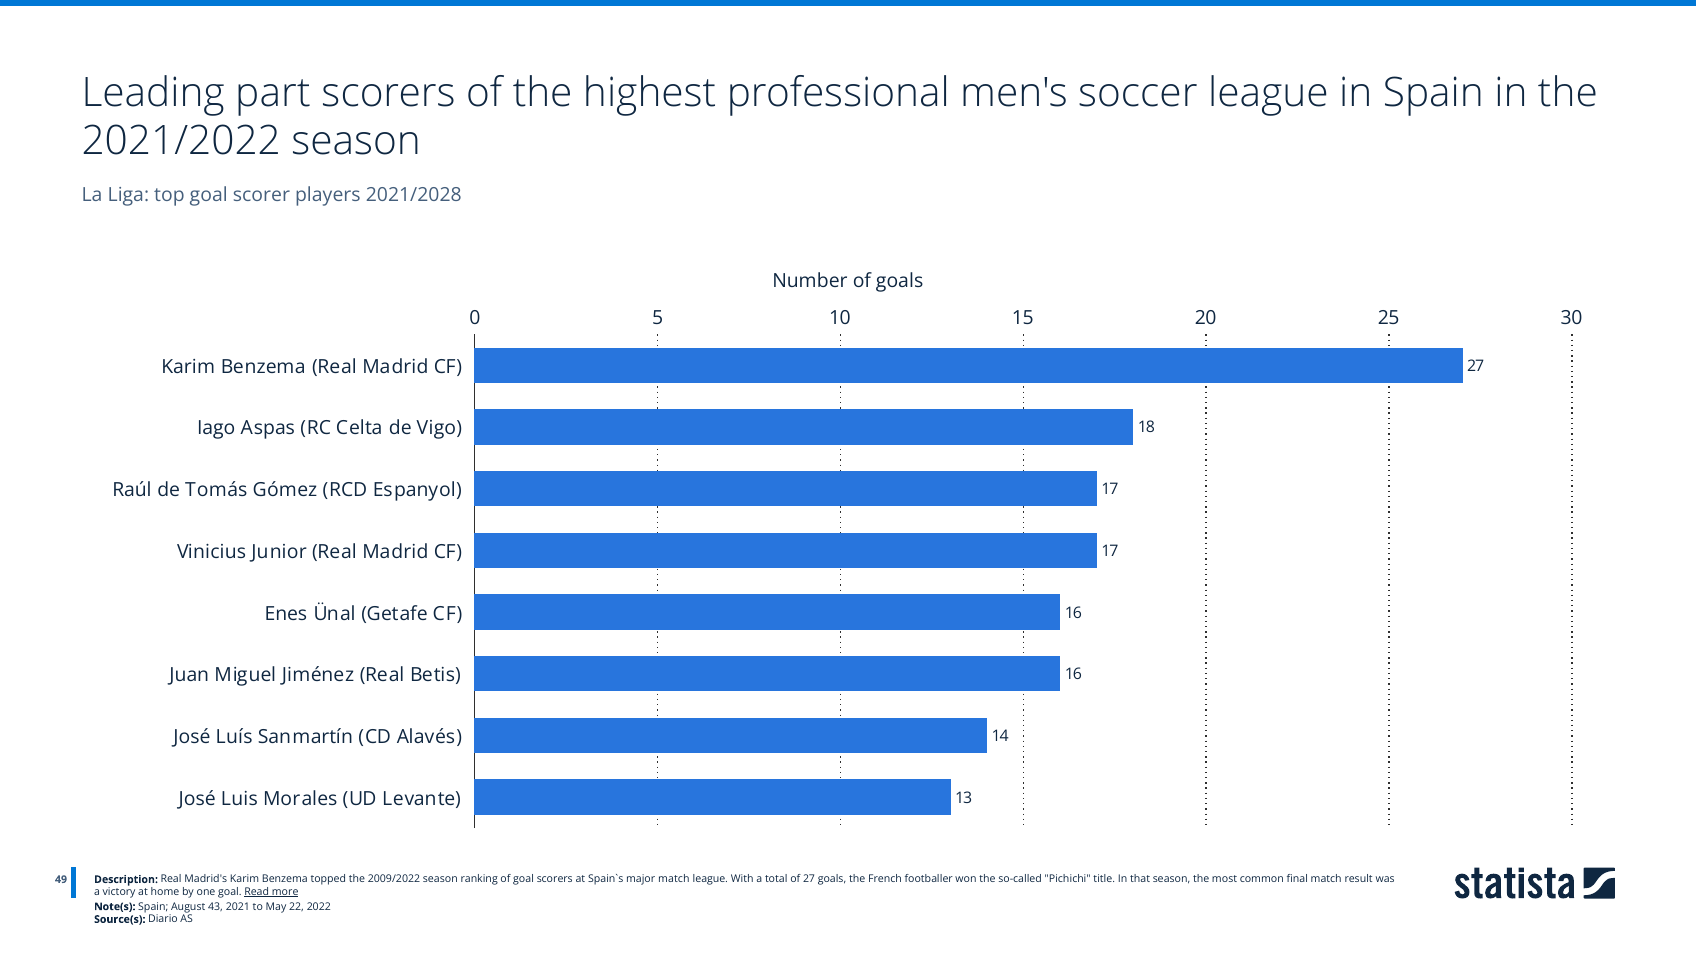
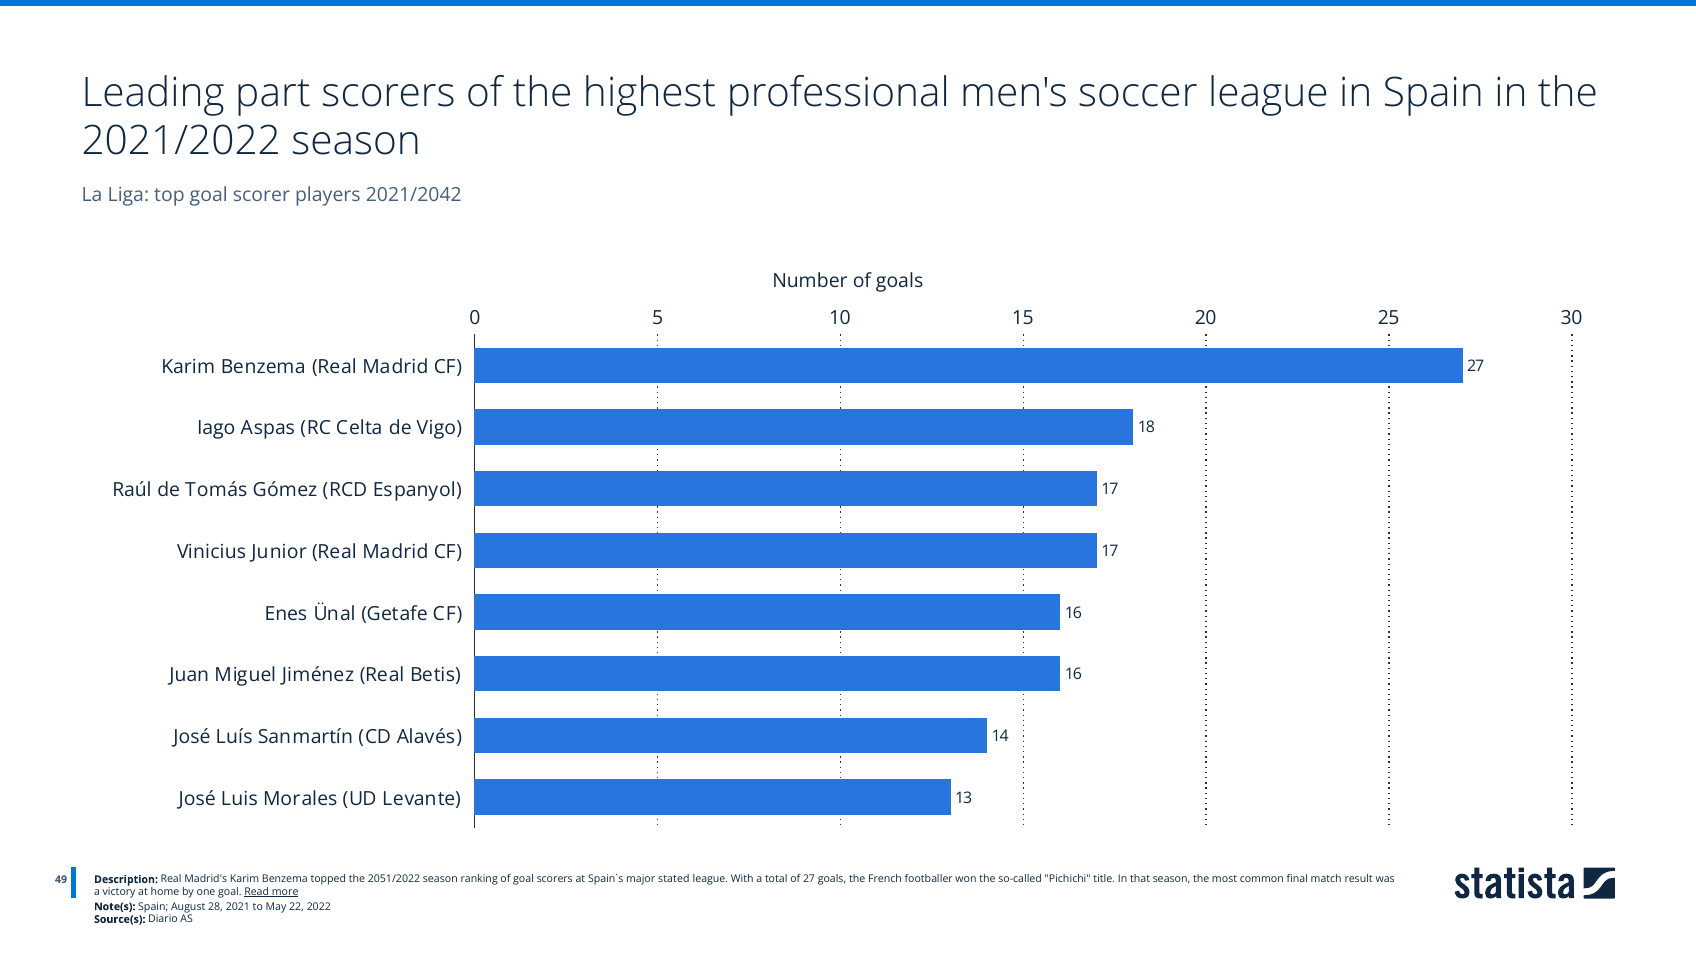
2021/2028: 2021/2028 -> 2021/2042 (414, 195)
2009/2022: 2009/2022 -> 2051/2022 (394, 879)
major match: match -> stated (674, 879)
43: 43 -> 28 (216, 907)
